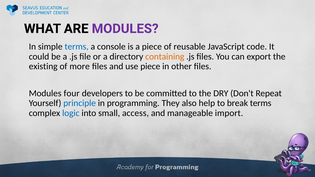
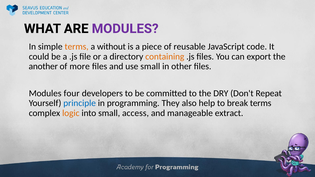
terms colour: blue -> orange (77, 47)
console: console -> without (111, 47)
existing: existing -> another (43, 67)
use piece: piece -> small (150, 67)
logic colour: blue -> orange (71, 113)
import: import -> extract (229, 113)
